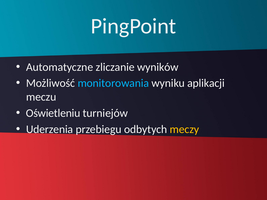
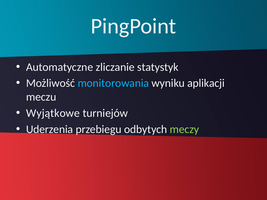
wyników: wyników -> statystyk (158, 67)
Oświetleniu: Oświetleniu -> Wyjątkowe (53, 113)
meczy colour: yellow -> light green (184, 129)
